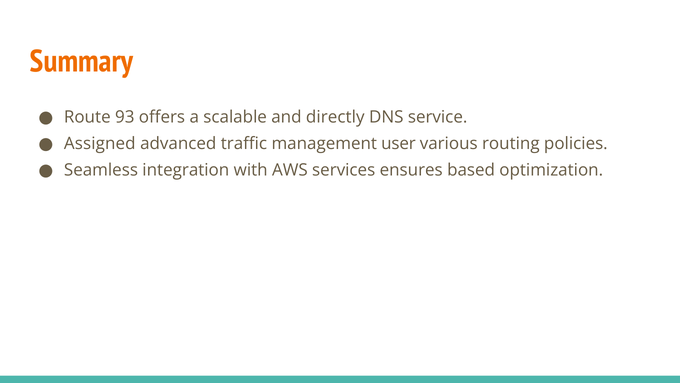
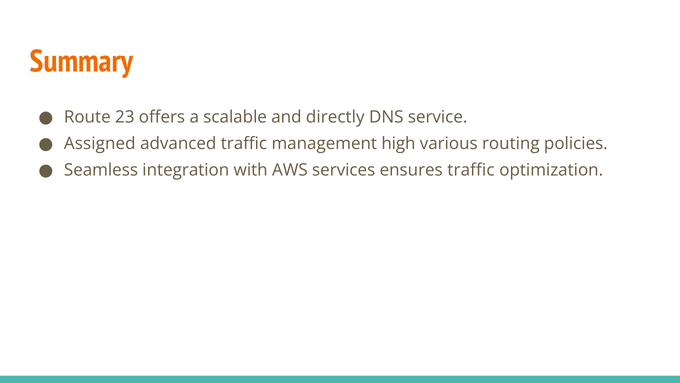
93: 93 -> 23 (125, 117)
user: user -> high (398, 144)
ensures based: based -> traffic (471, 170)
